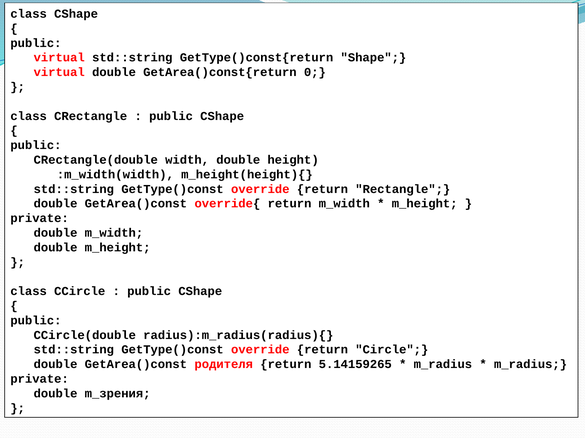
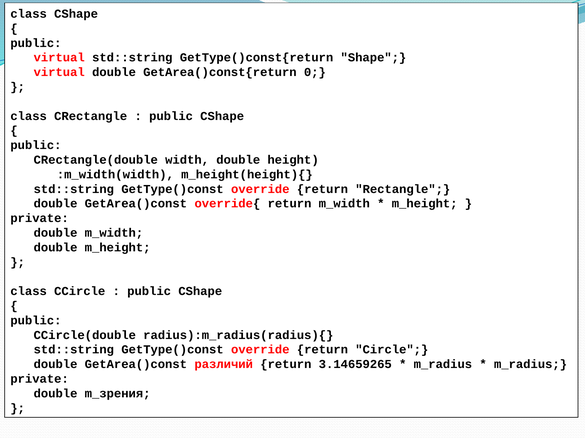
родителя: родителя -> различий (224, 365)
5.14159265: 5.14159265 -> 3.14659265 (355, 365)
